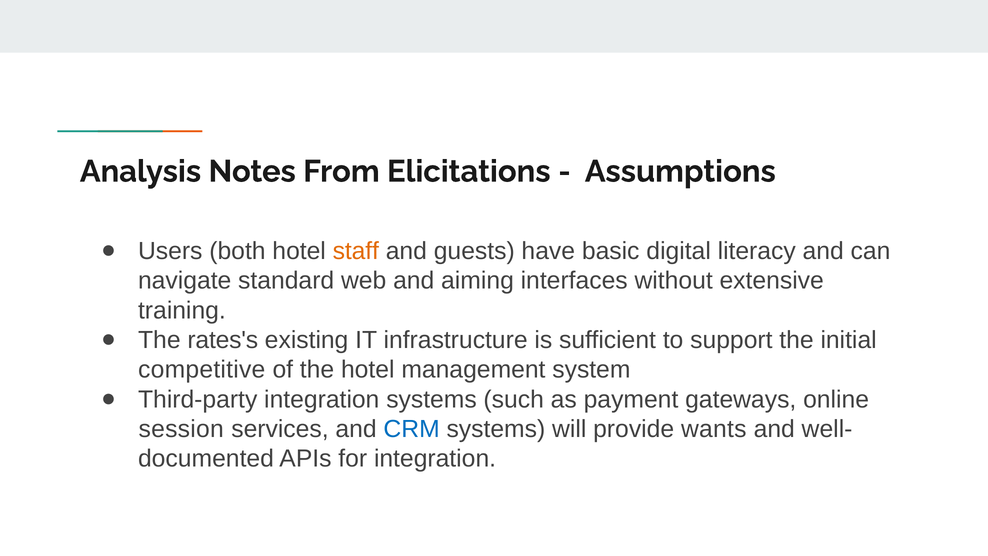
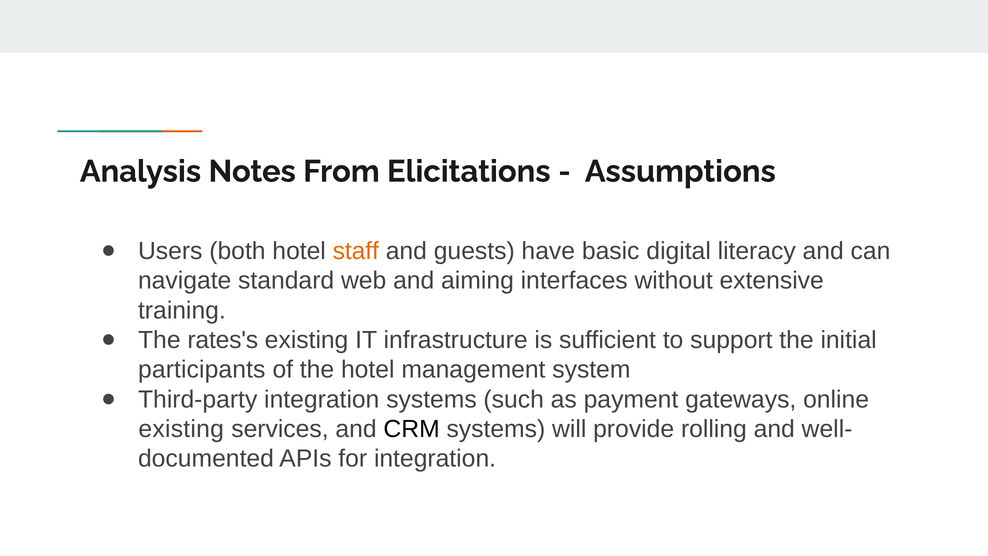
competitive: competitive -> participants (202, 370)
session: session -> existing (181, 429)
CRM colour: blue -> black (412, 429)
wants: wants -> rolling (714, 429)
